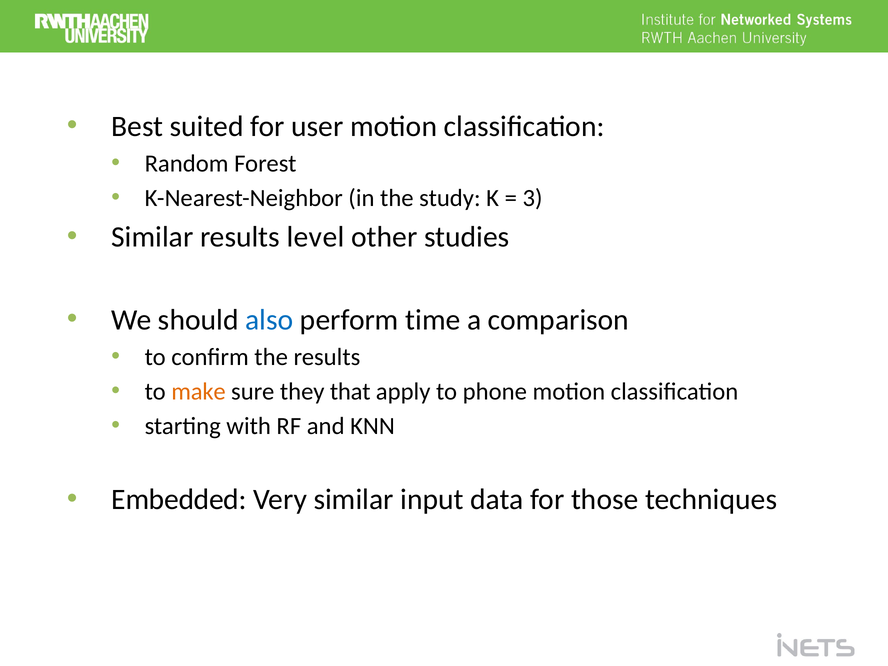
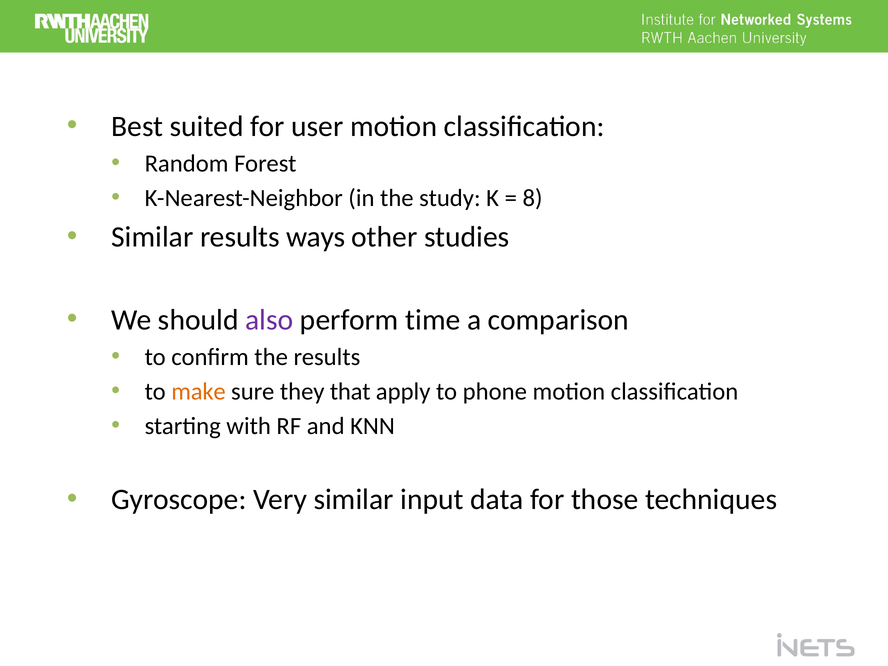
3: 3 -> 8 (533, 198)
level: level -> ways (316, 237)
also colour: blue -> purple (269, 320)
Embedded: Embedded -> Gyroscope (179, 499)
